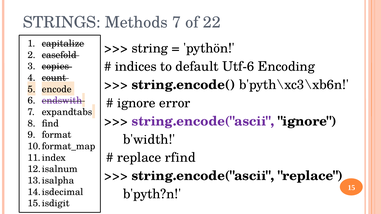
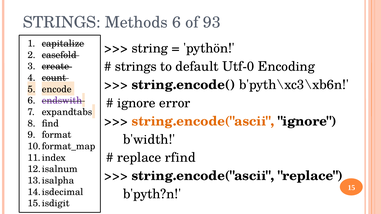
Methods 7: 7 -> 6 (177, 22)
22: 22 -> 93 (212, 22)
indices: indices -> strings (136, 67)
Utf-6: Utf-6 -> Utf-0 (238, 67)
copies: copies -> create (56, 66)
string.encode("ascii colour: purple -> orange (203, 121)
